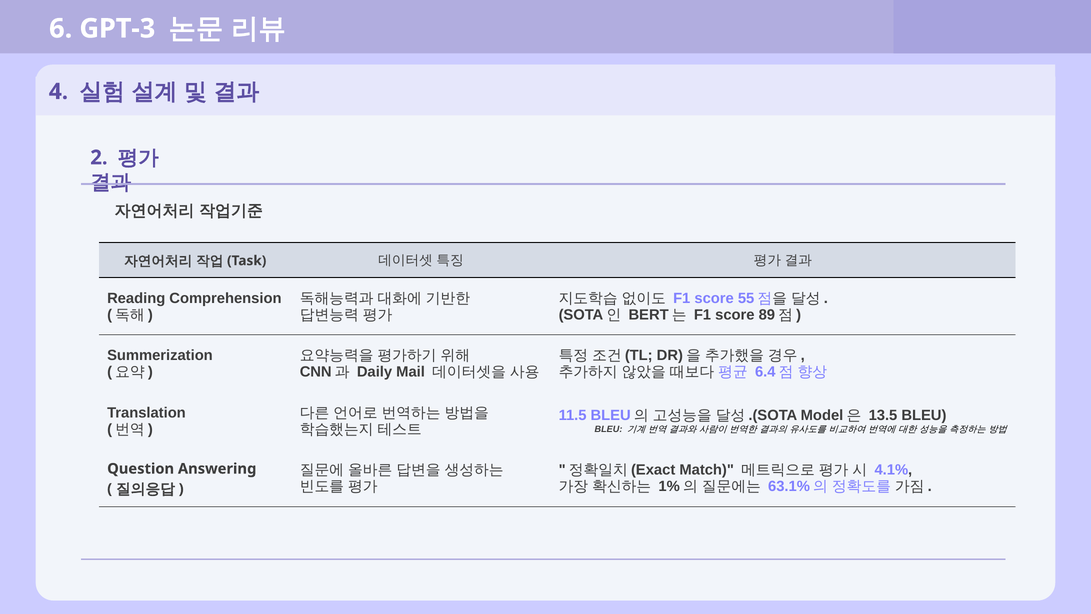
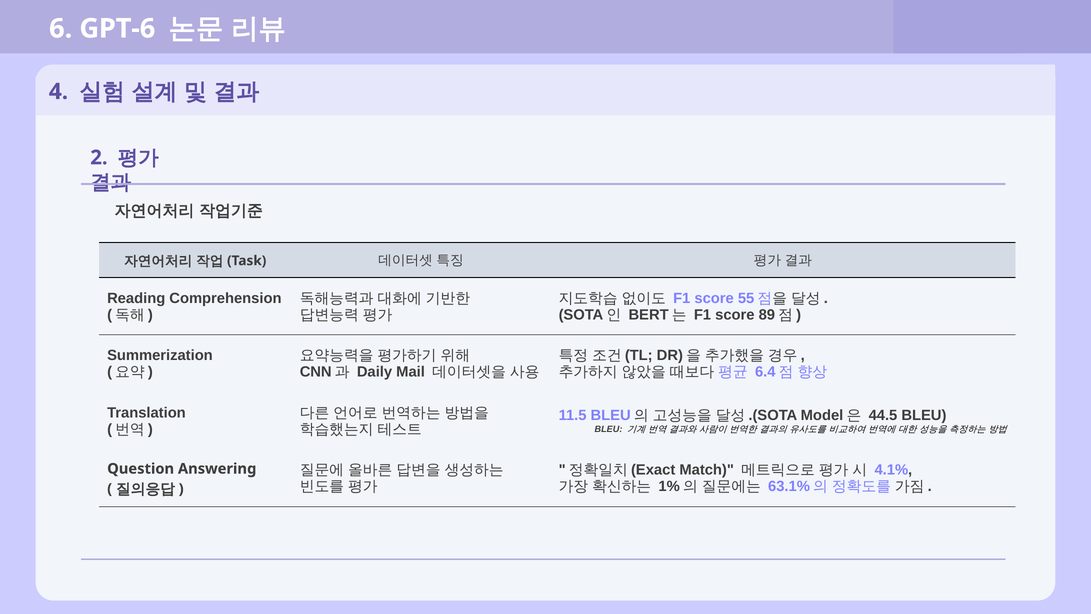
GPT-3: GPT-3 -> GPT-6 (117, 29)
13.5: 13.5 -> 44.5 (883, 415)
